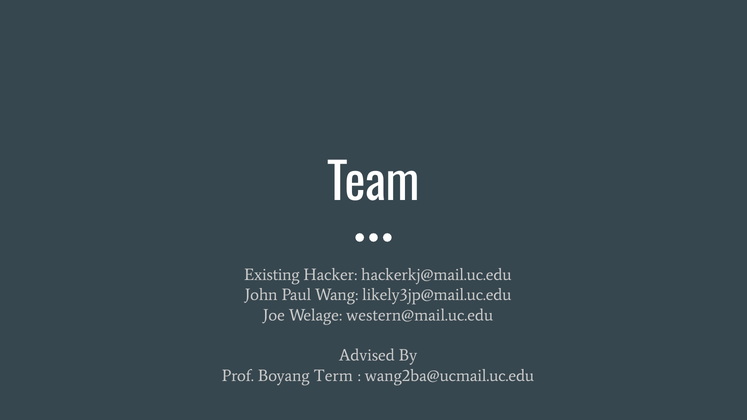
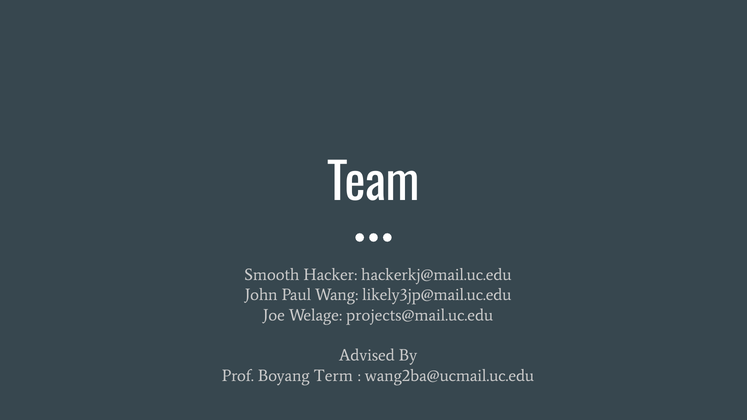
Existing: Existing -> Smooth (272, 275)
western@mail.uc.edu: western@mail.uc.edu -> projects@mail.uc.edu (420, 315)
